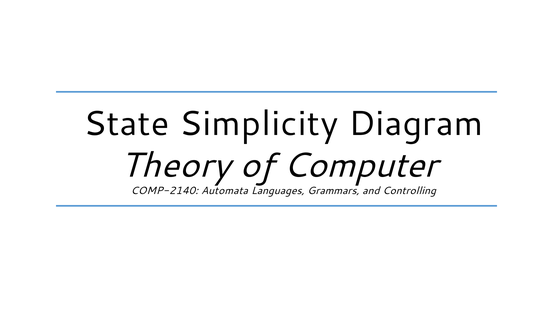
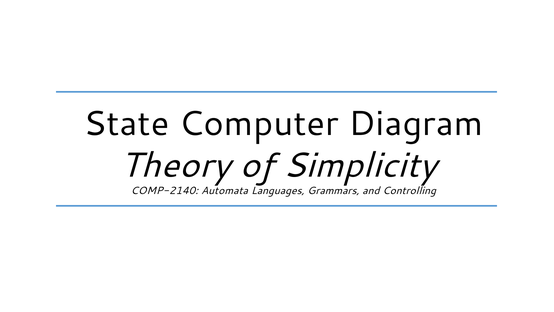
Simplicity: Simplicity -> Computer (259, 124)
Computer: Computer -> Simplicity (360, 165)
